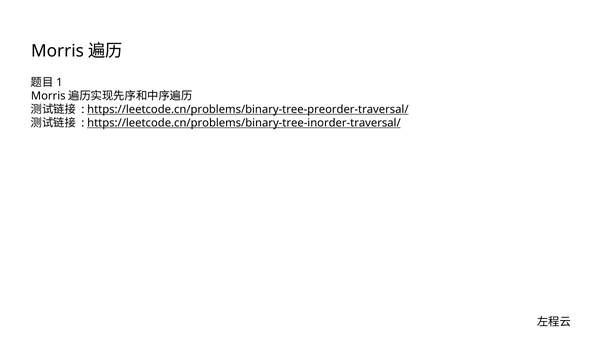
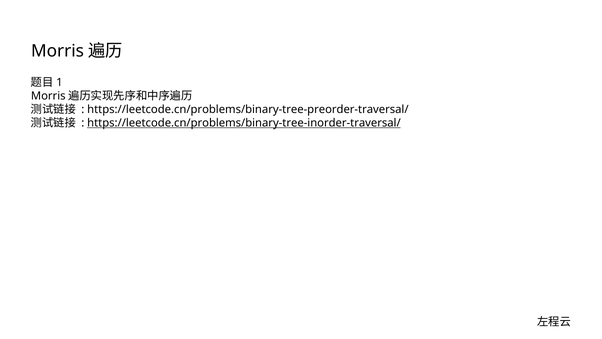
https://leetcode.cn/problems/binary-tree-preorder-traversal/ underline: present -> none (248, 109)
